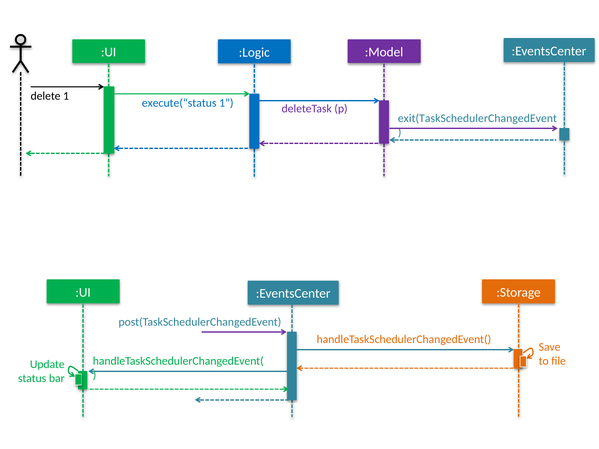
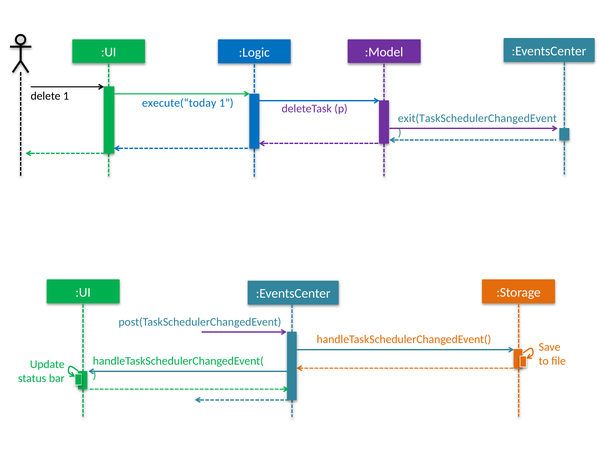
execute(“status: execute(“status -> execute(“today (179, 103)
